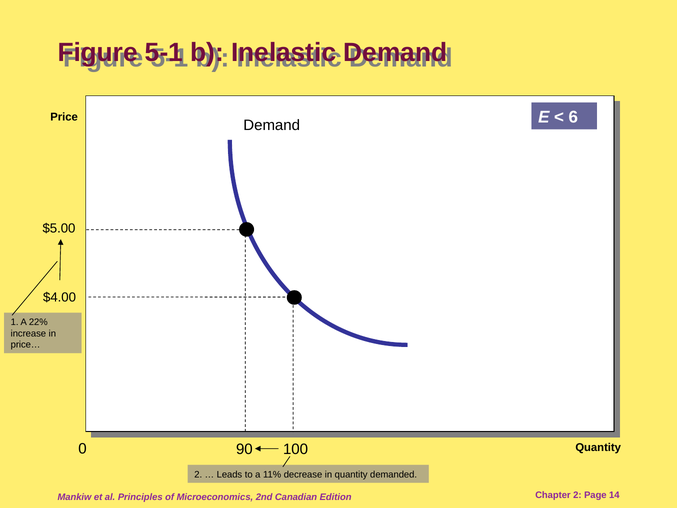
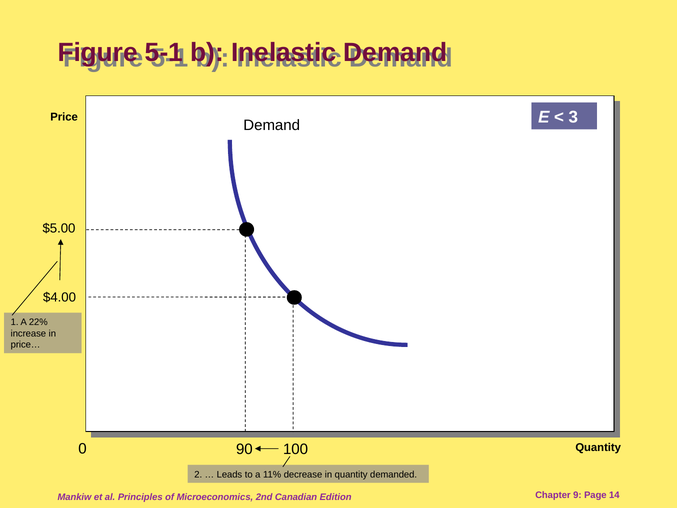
6: 6 -> 3 (573, 117)
Chapter 2: 2 -> 9 (577, 495)
